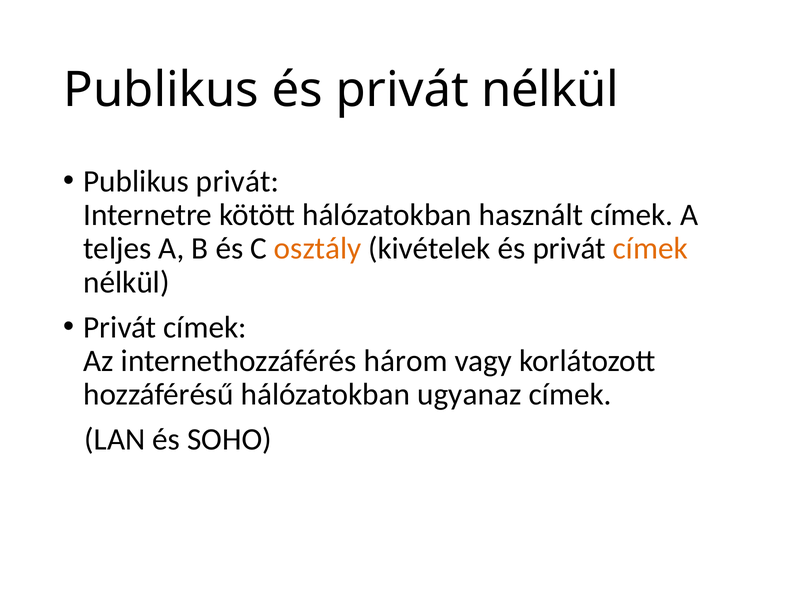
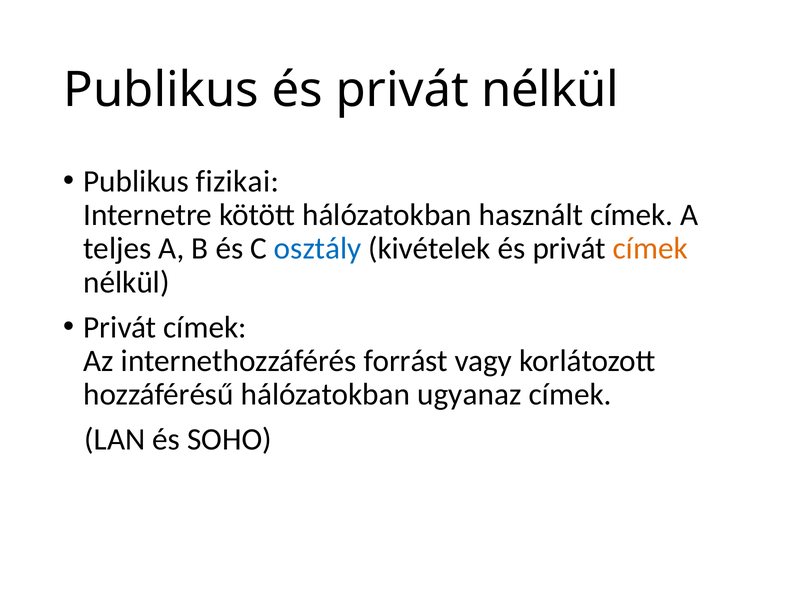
Publikus privát: privát -> fizikai (238, 181)
osztály colour: orange -> blue (318, 249)
három: három -> forrást (406, 361)
